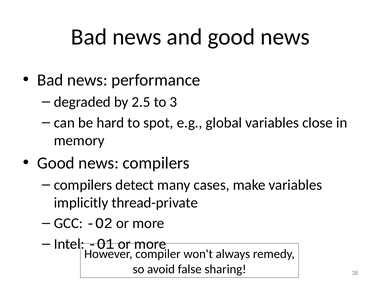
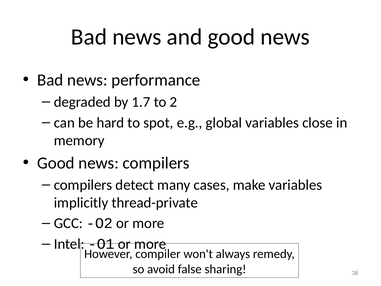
2.5: 2.5 -> 1.7 (141, 102)
3: 3 -> 2 (173, 102)
